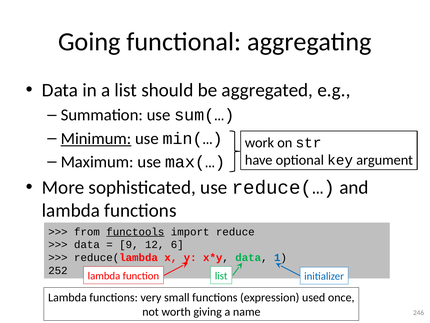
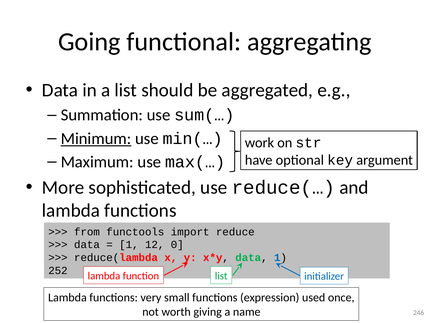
functools underline: present -> none (135, 231)
9: 9 -> 1 (129, 244)
6: 6 -> 0 (177, 244)
